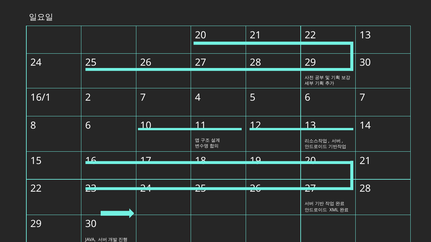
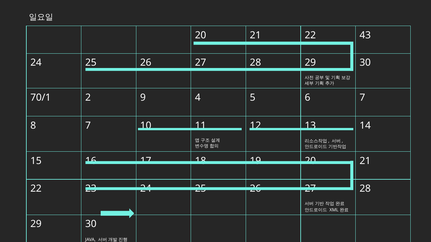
22 13: 13 -> 43 (365, 35)
16/1: 16/1 -> 70/1 (41, 98)
2 7: 7 -> 9 (143, 98)
8 6: 6 -> 7 (88, 126)
